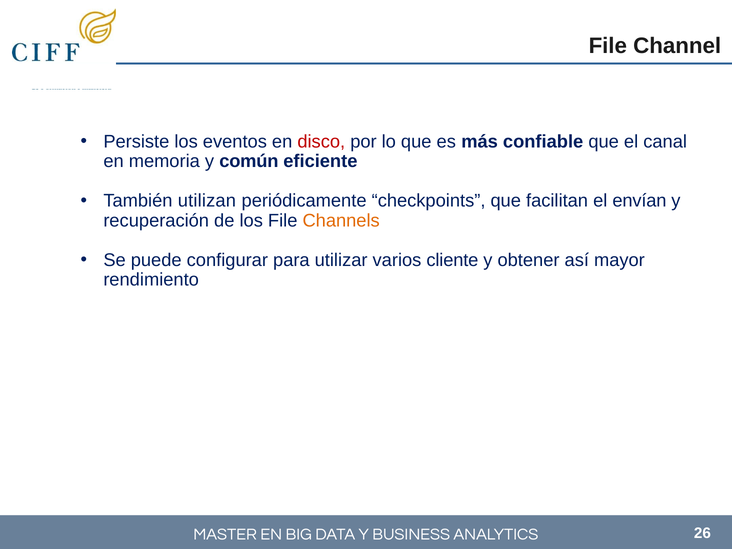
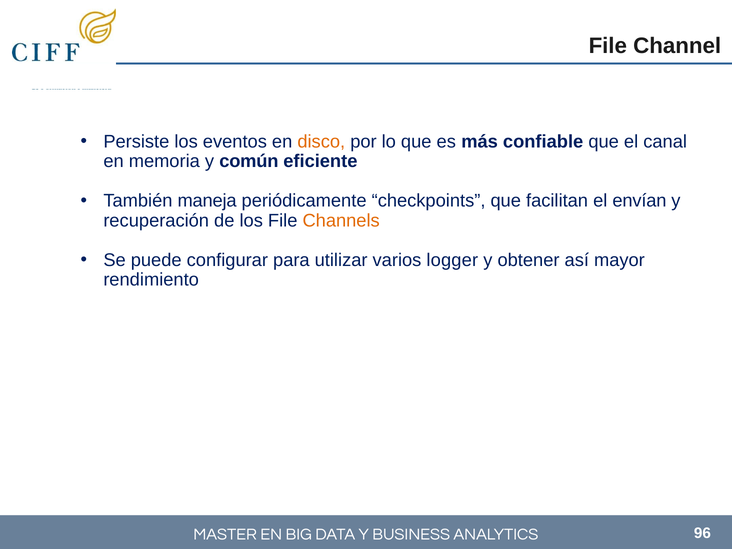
disco colour: red -> orange (321, 142)
utilizan: utilizan -> maneja (207, 201)
cliente: cliente -> logger (452, 260)
26: 26 -> 96 (702, 533)
